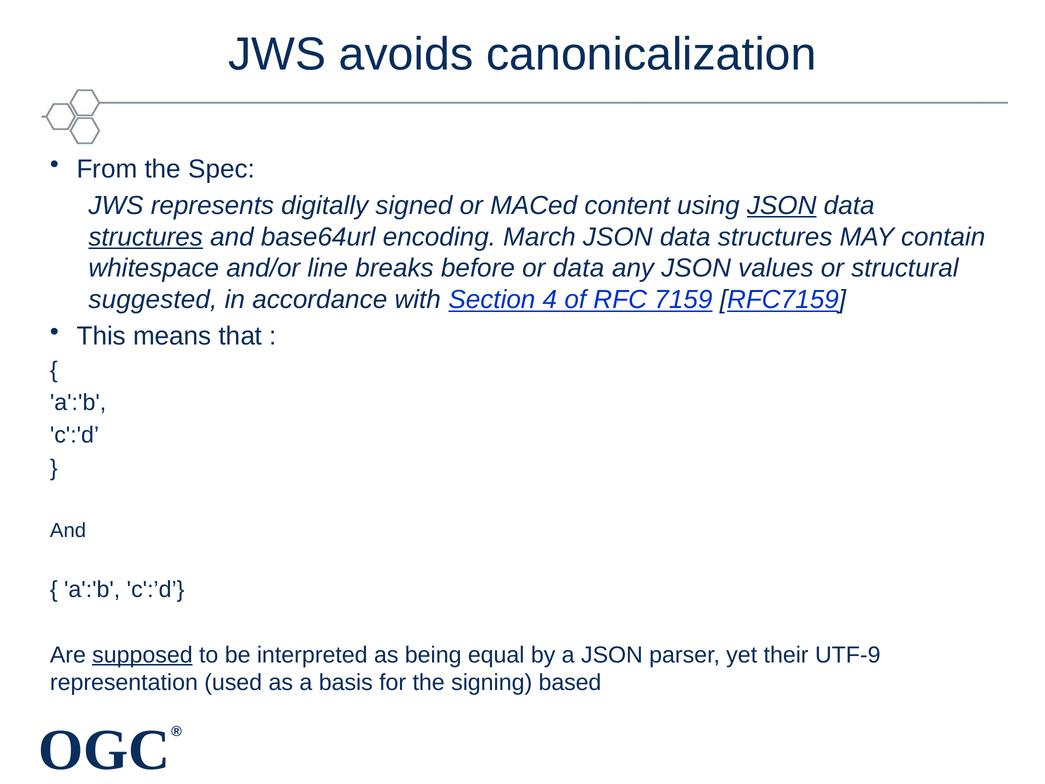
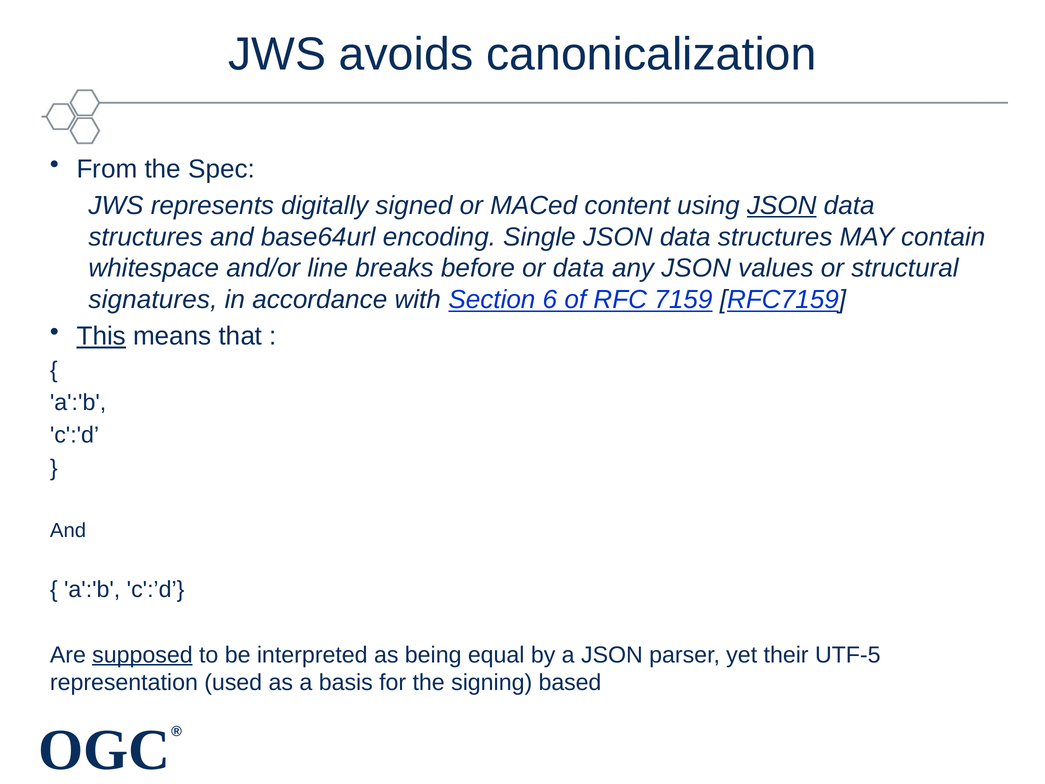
structures underline: present -> none (146, 237)
March: March -> Single (539, 237)
suggested: suggested -> signatures (153, 300)
4: 4 -> 6 (550, 300)
This underline: none -> present (101, 336)
UTF-9: UTF-9 -> UTF-5 (848, 655)
